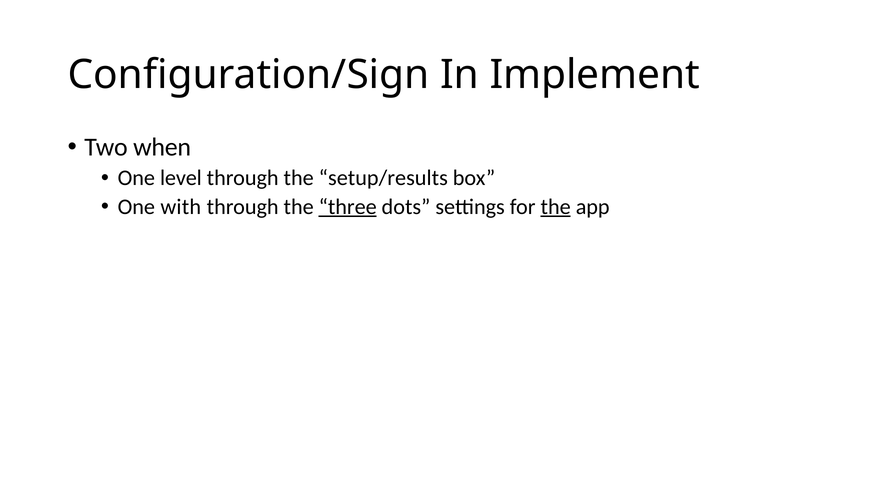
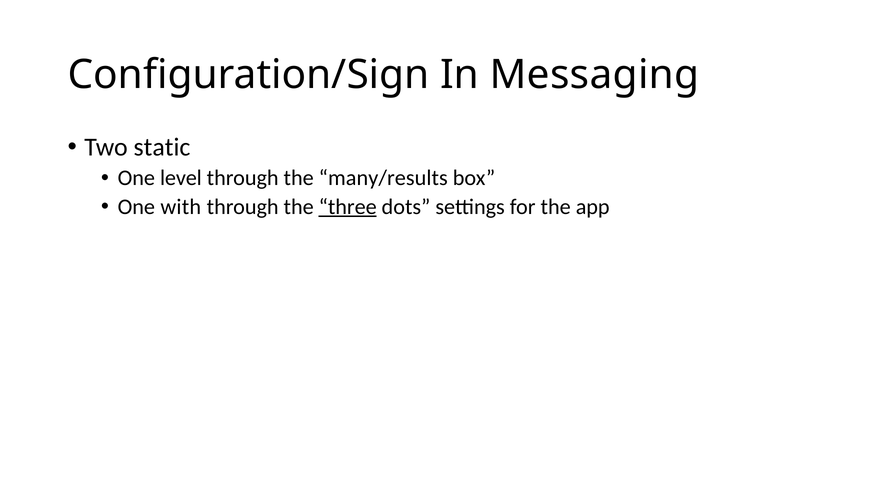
Implement: Implement -> Messaging (594, 75)
when: when -> static (162, 147)
setup/results: setup/results -> many/results (383, 178)
the underline: present -> none (556, 206)
